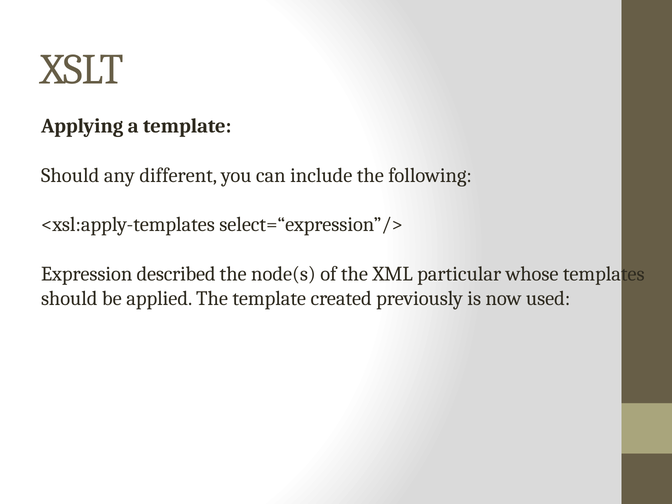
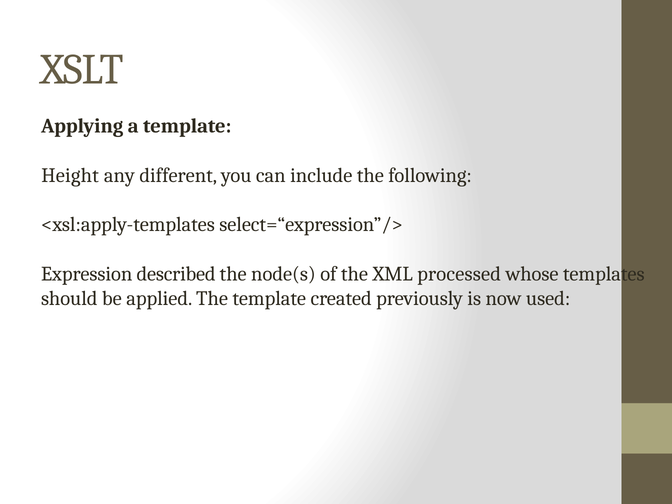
Should: Should -> Height (70, 175)
particular: particular -> processed (459, 274)
